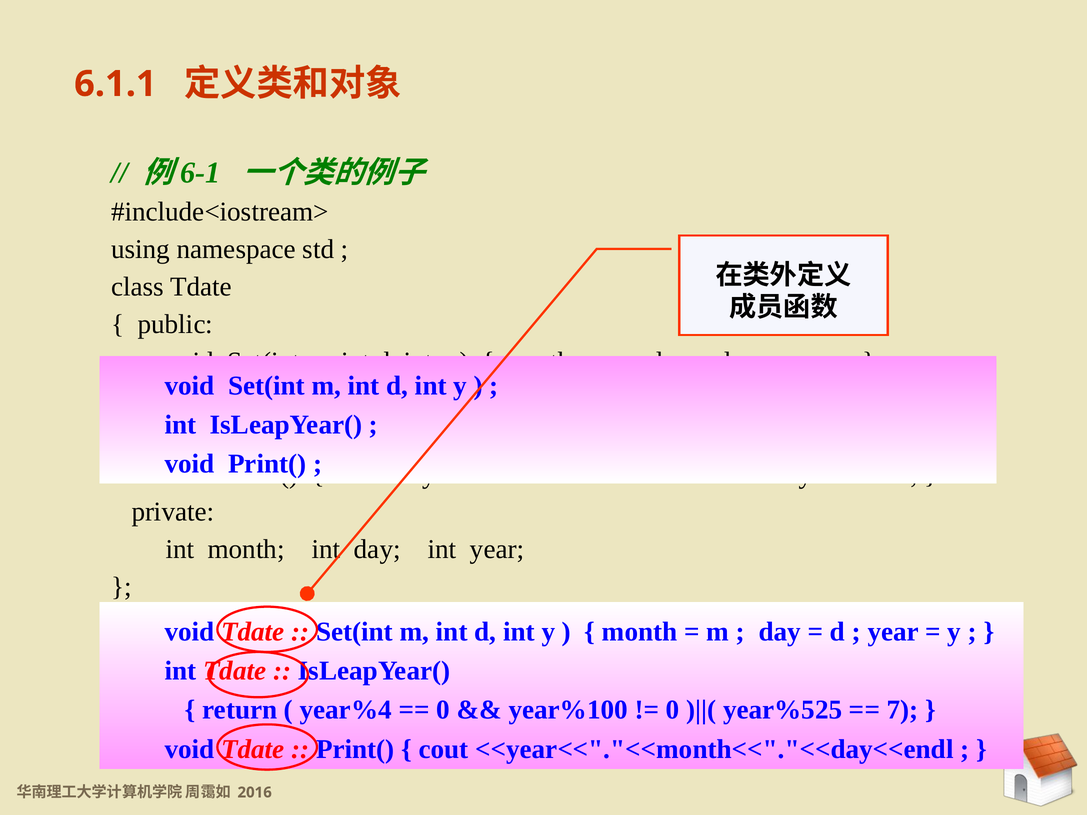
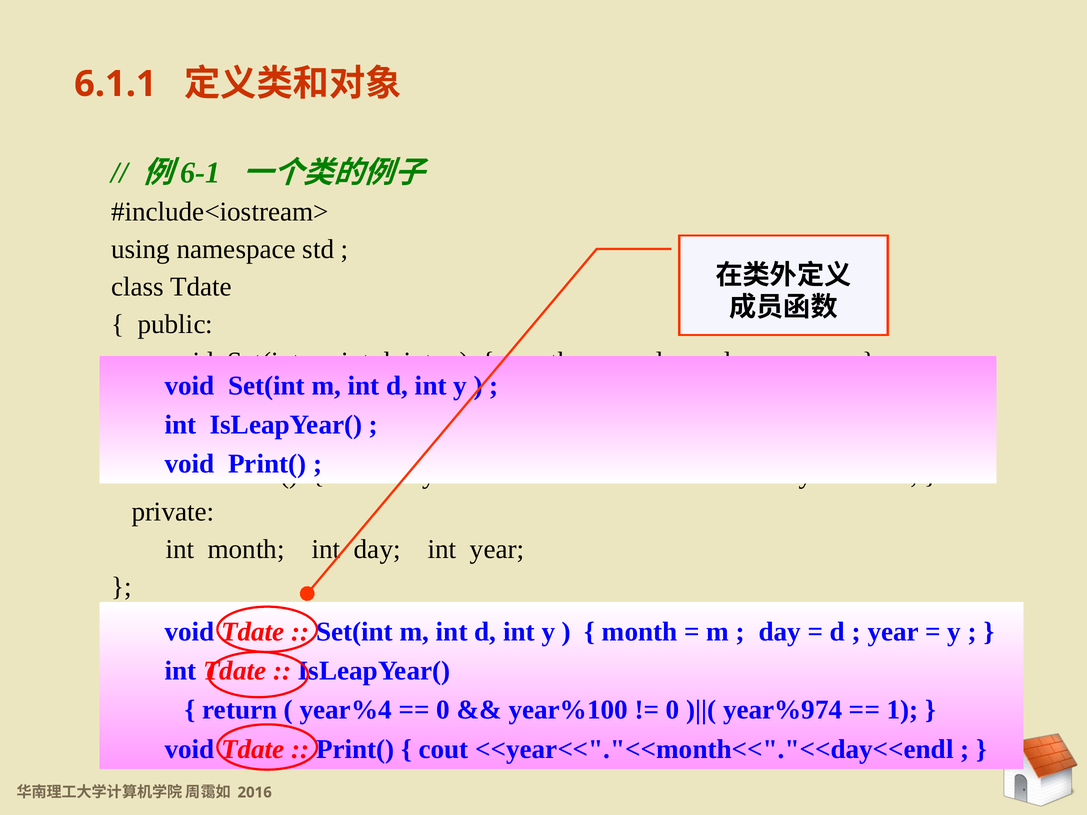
year%525: year%525 -> year%974 (783, 710)
7: 7 -> 1 (903, 710)
